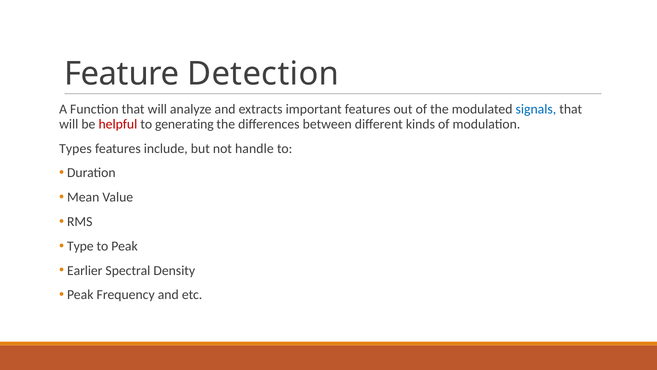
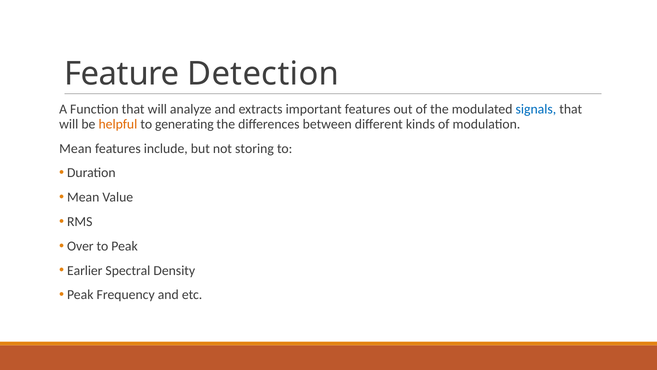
helpful colour: red -> orange (118, 124)
Types: Types -> Mean (75, 148)
handle: handle -> storing (254, 148)
Type: Type -> Over (80, 246)
